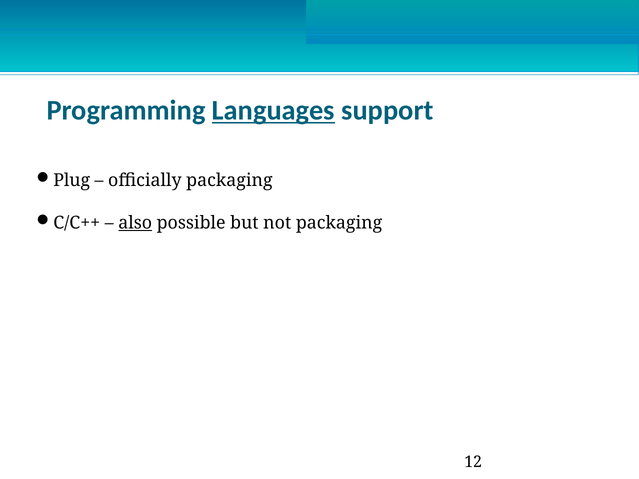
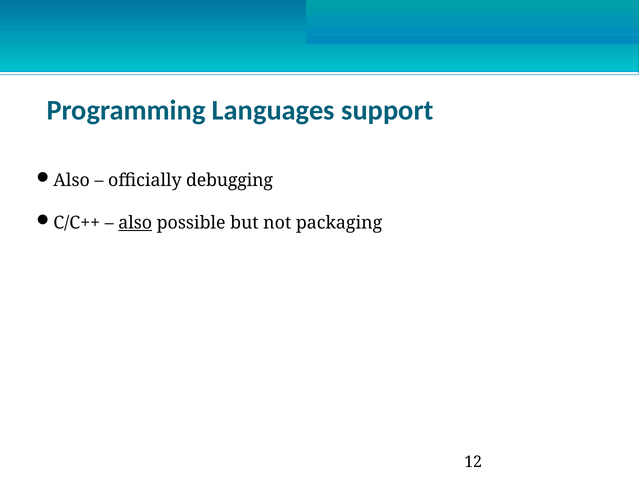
Languages underline: present -> none (273, 111)
Plug: Plug -> Also (72, 180)
officially packaging: packaging -> debugging (230, 180)
